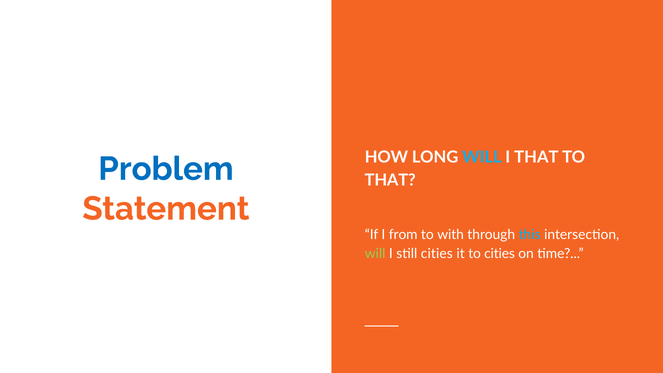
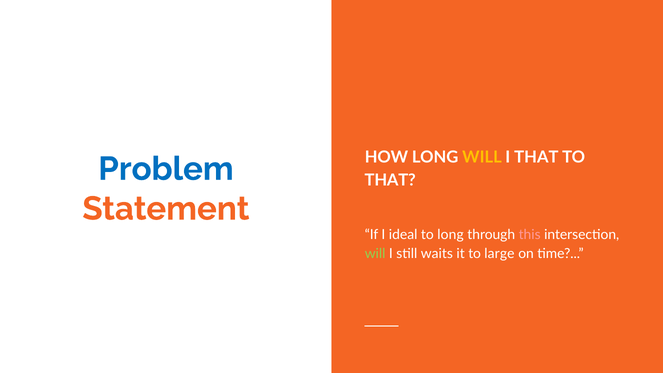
WILL colour: light blue -> yellow (482, 157)
from: from -> ideal (403, 235)
to with: with -> long (451, 235)
this colour: light blue -> pink (530, 235)
still cities: cities -> waits (437, 254)
to cities: cities -> large (499, 254)
